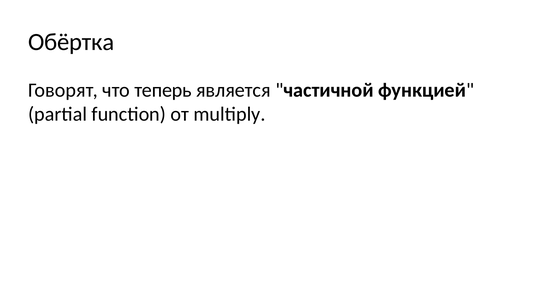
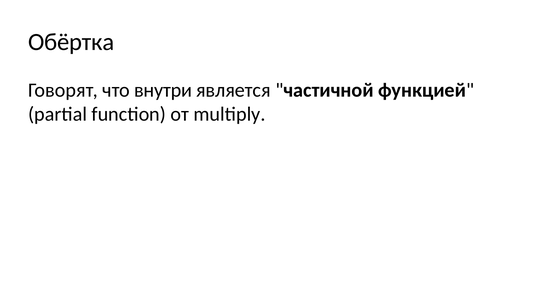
теперь: теперь -> внутри (163, 90)
